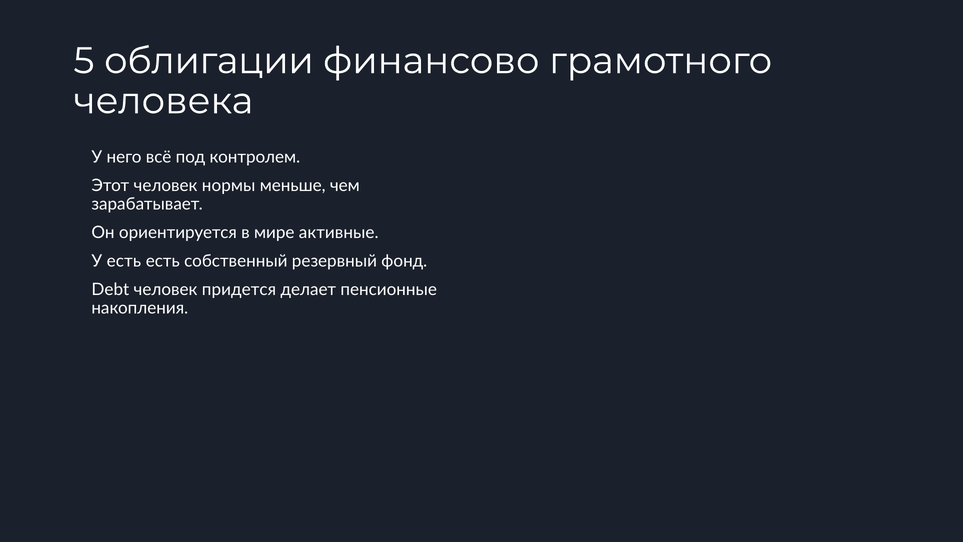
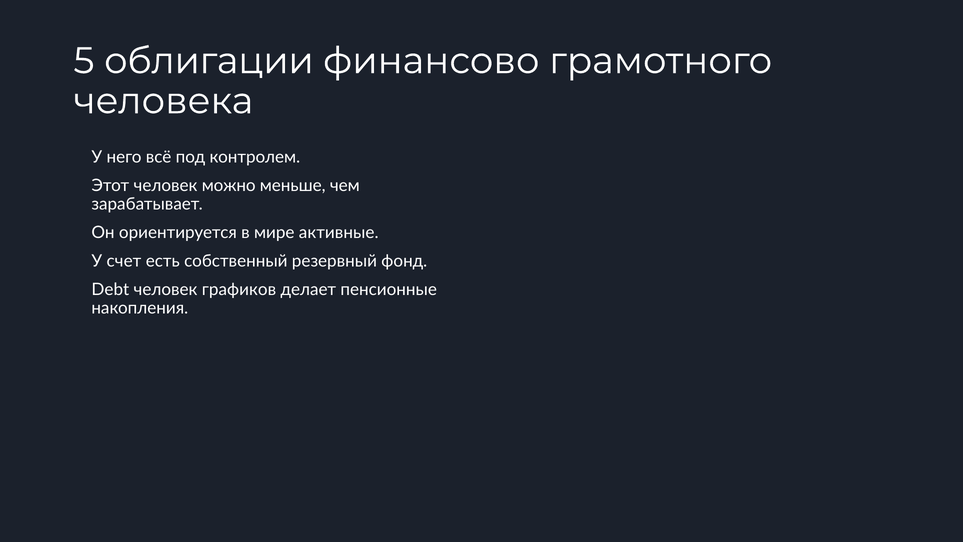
нормы: нормы -> можно (229, 185)
У есть: есть -> счет (124, 261)
придется: придется -> графиков (239, 289)
